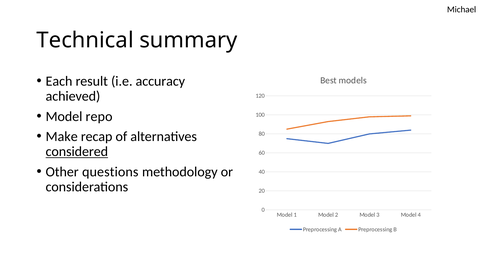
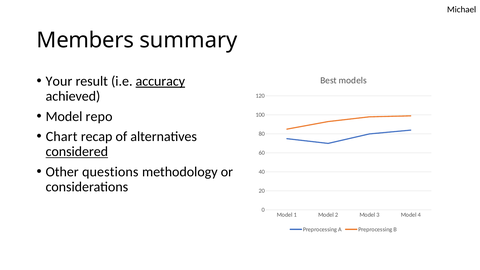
Technical: Technical -> Members (85, 40)
Each: Each -> Your (59, 81)
accuracy underline: none -> present (160, 81)
Make: Make -> Chart (62, 137)
